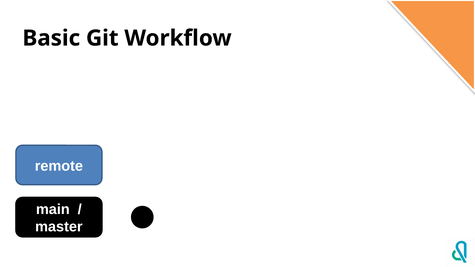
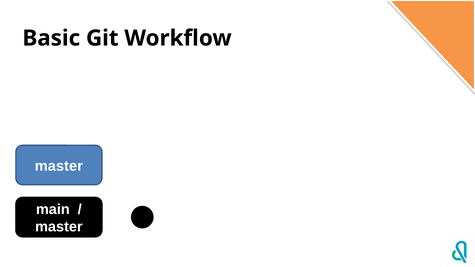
remote: remote -> master (59, 166)
